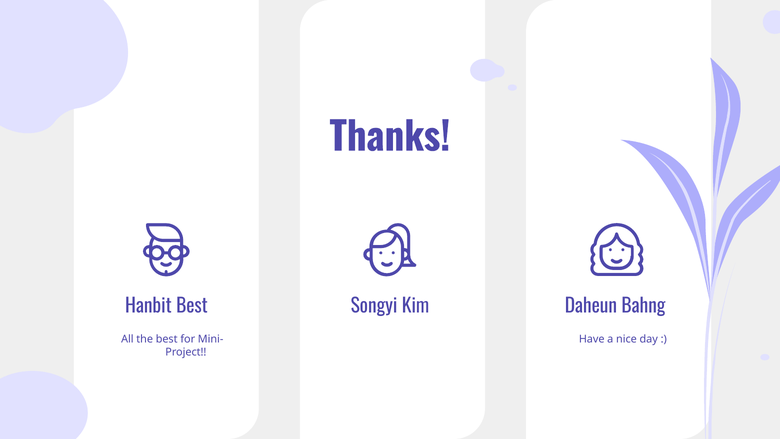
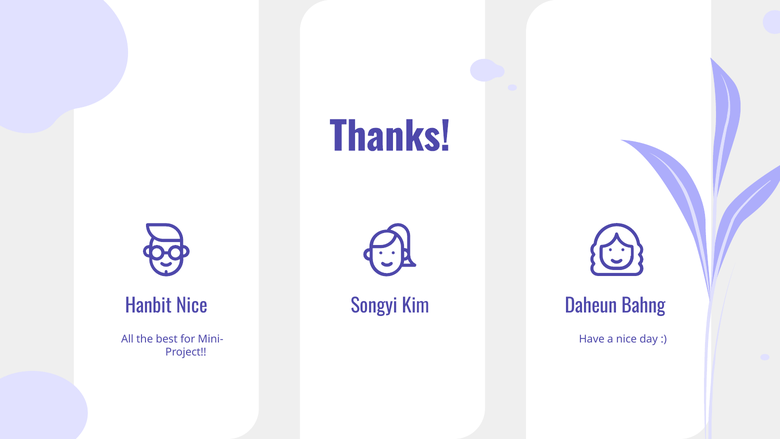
Hanbit Best: Best -> Nice (192, 306)
